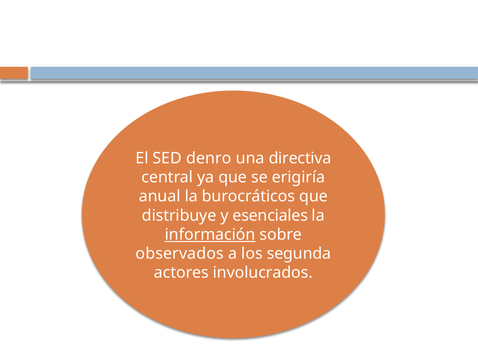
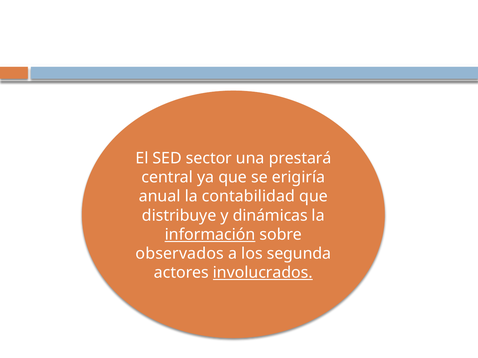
denro: denro -> sector (209, 158)
directiva: directiva -> prestará (300, 158)
burocráticos: burocráticos -> contabilidad (248, 197)
esenciales: esenciales -> dinámicas (270, 216)
involucrados underline: none -> present (263, 273)
